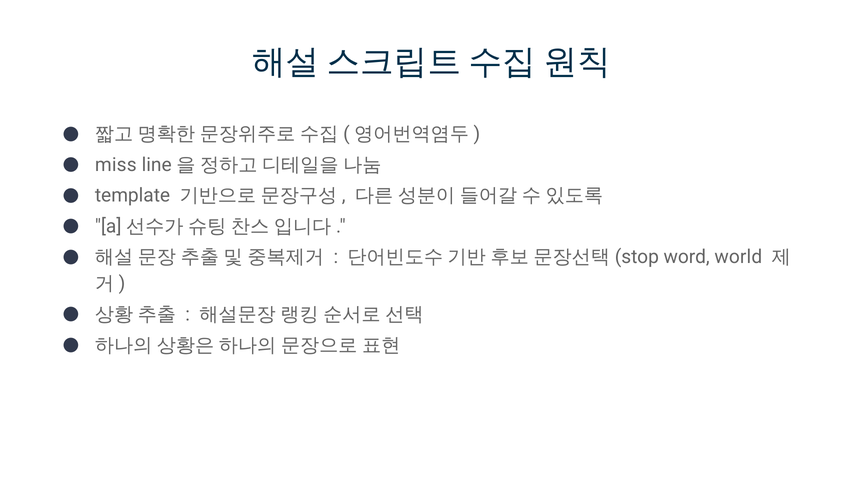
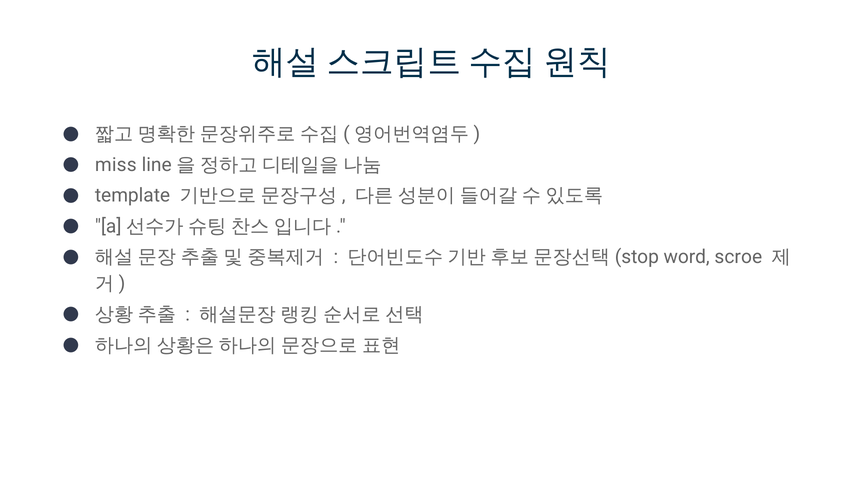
world: world -> scroe (738, 257)
